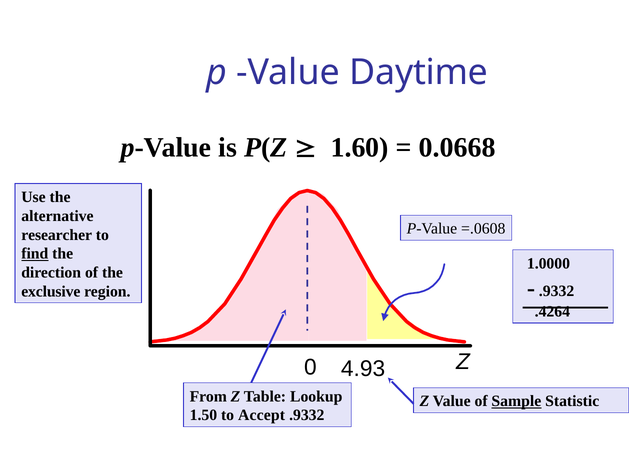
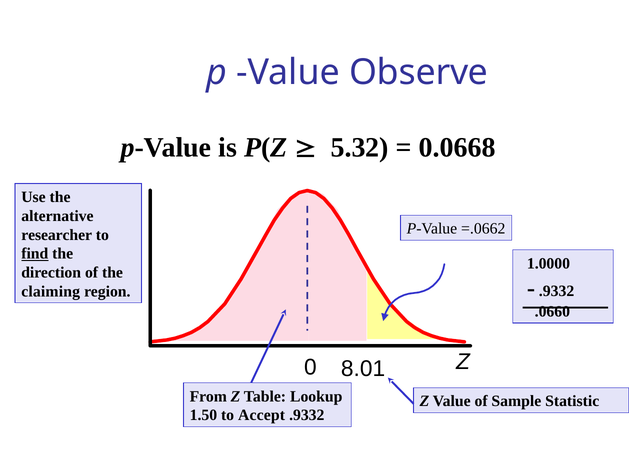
Daytime: Daytime -> Observe (419, 72)
1.60: 1.60 -> 5.32 (360, 147)
=.0608: =.0608 -> =.0662 (483, 229)
exclusive: exclusive -> claiming (51, 291)
.4264: .4264 -> .0660 (552, 312)
4.93: 4.93 -> 8.01 (363, 369)
Sample underline: present -> none (516, 401)
